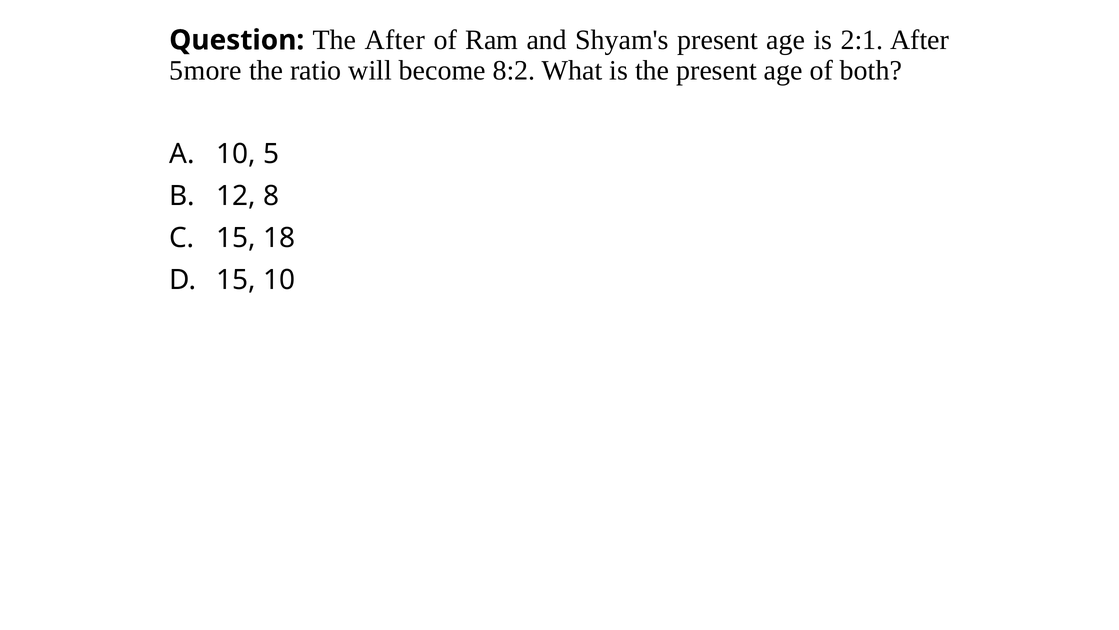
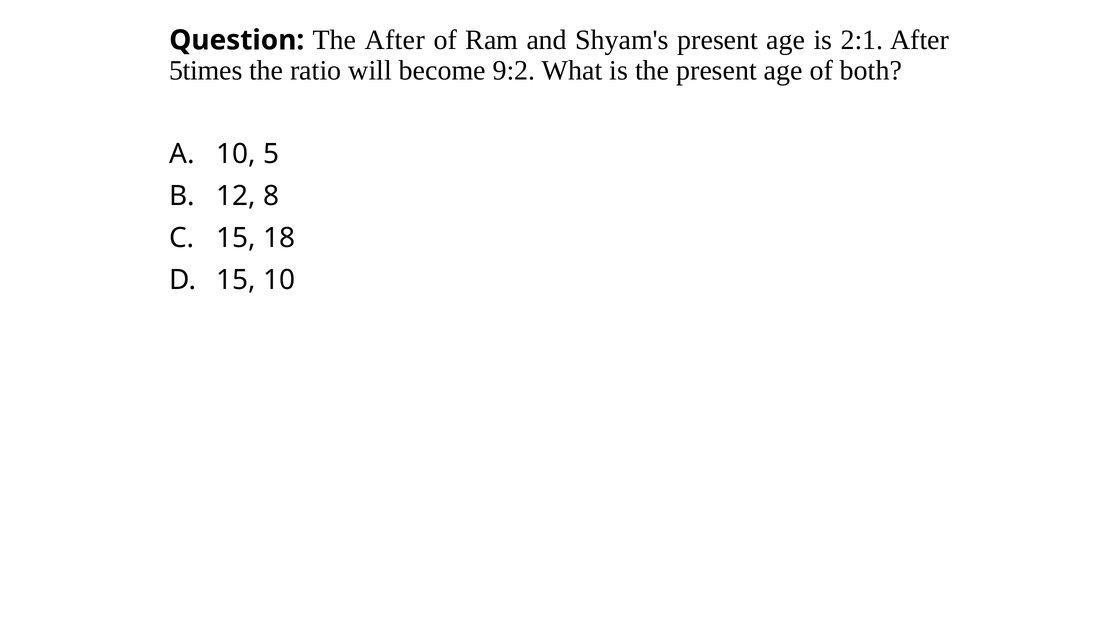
5more: 5more -> 5times (206, 70)
8:2: 8:2 -> 9:2 (514, 70)
